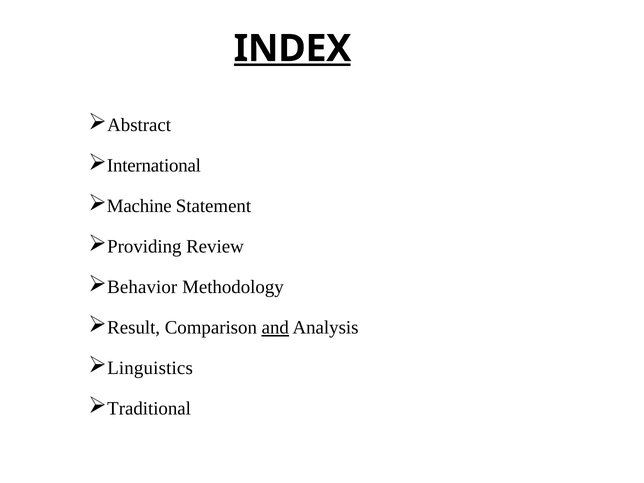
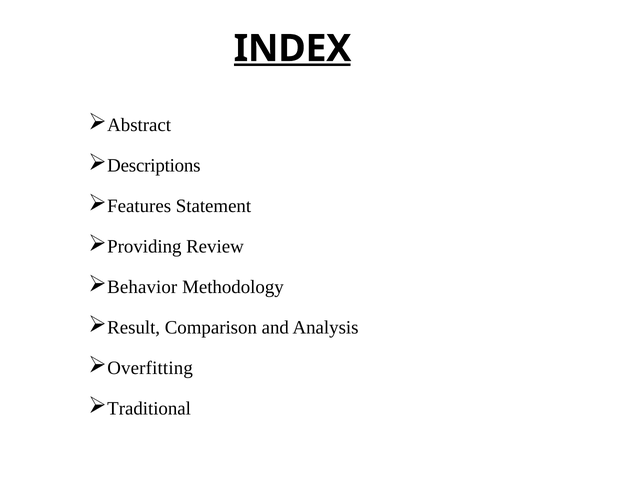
International: International -> Descriptions (154, 166)
Machine: Machine -> Features (139, 206)
and underline: present -> none (275, 328)
Linguistics: Linguistics -> Overfitting (150, 368)
